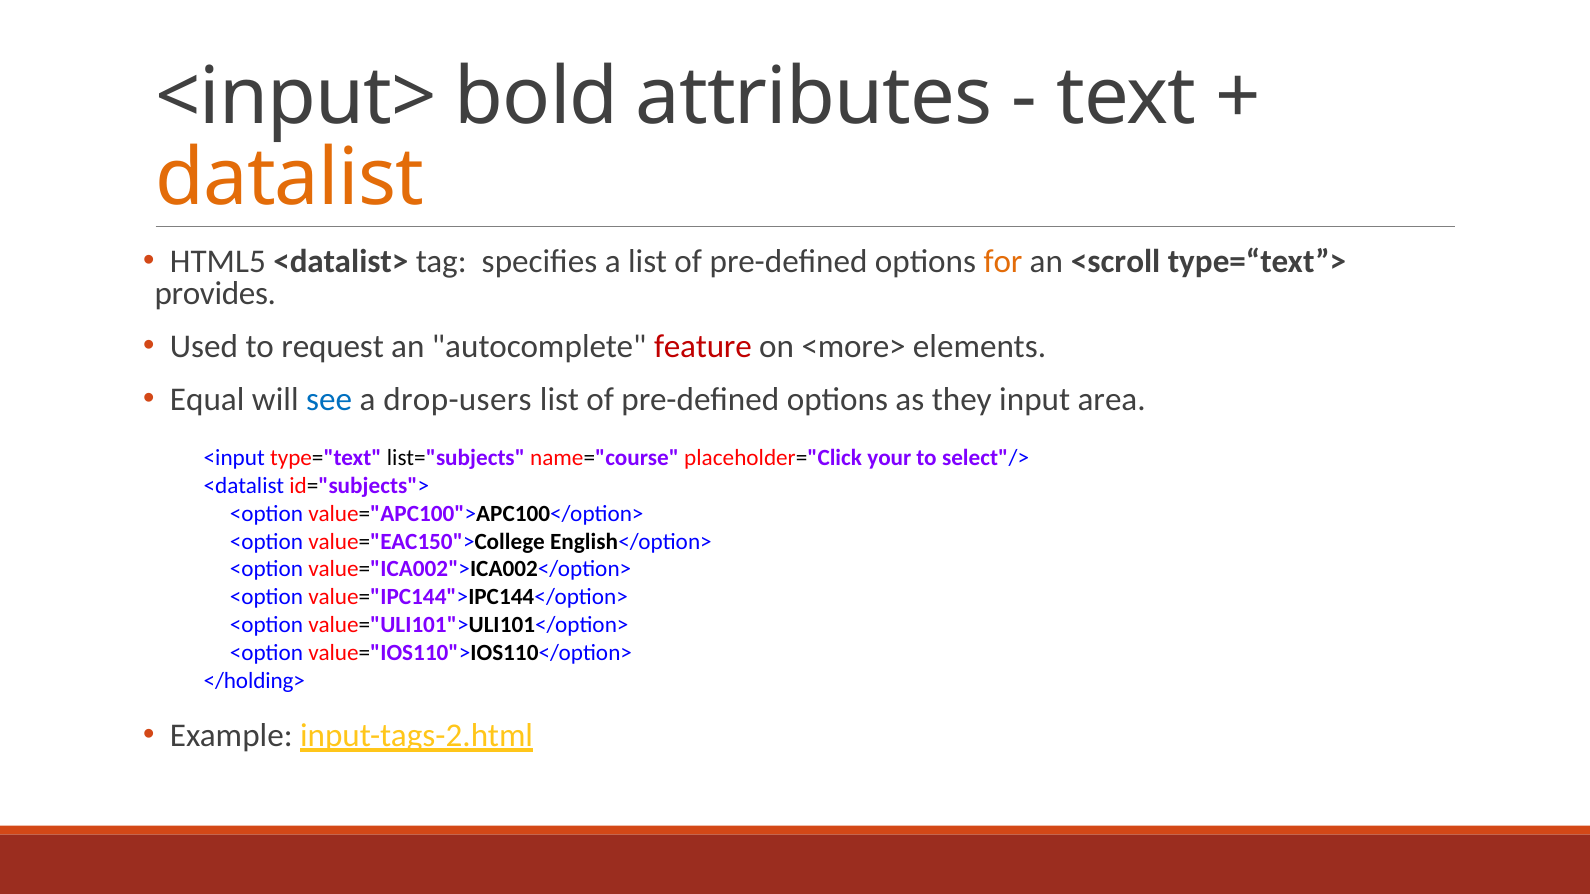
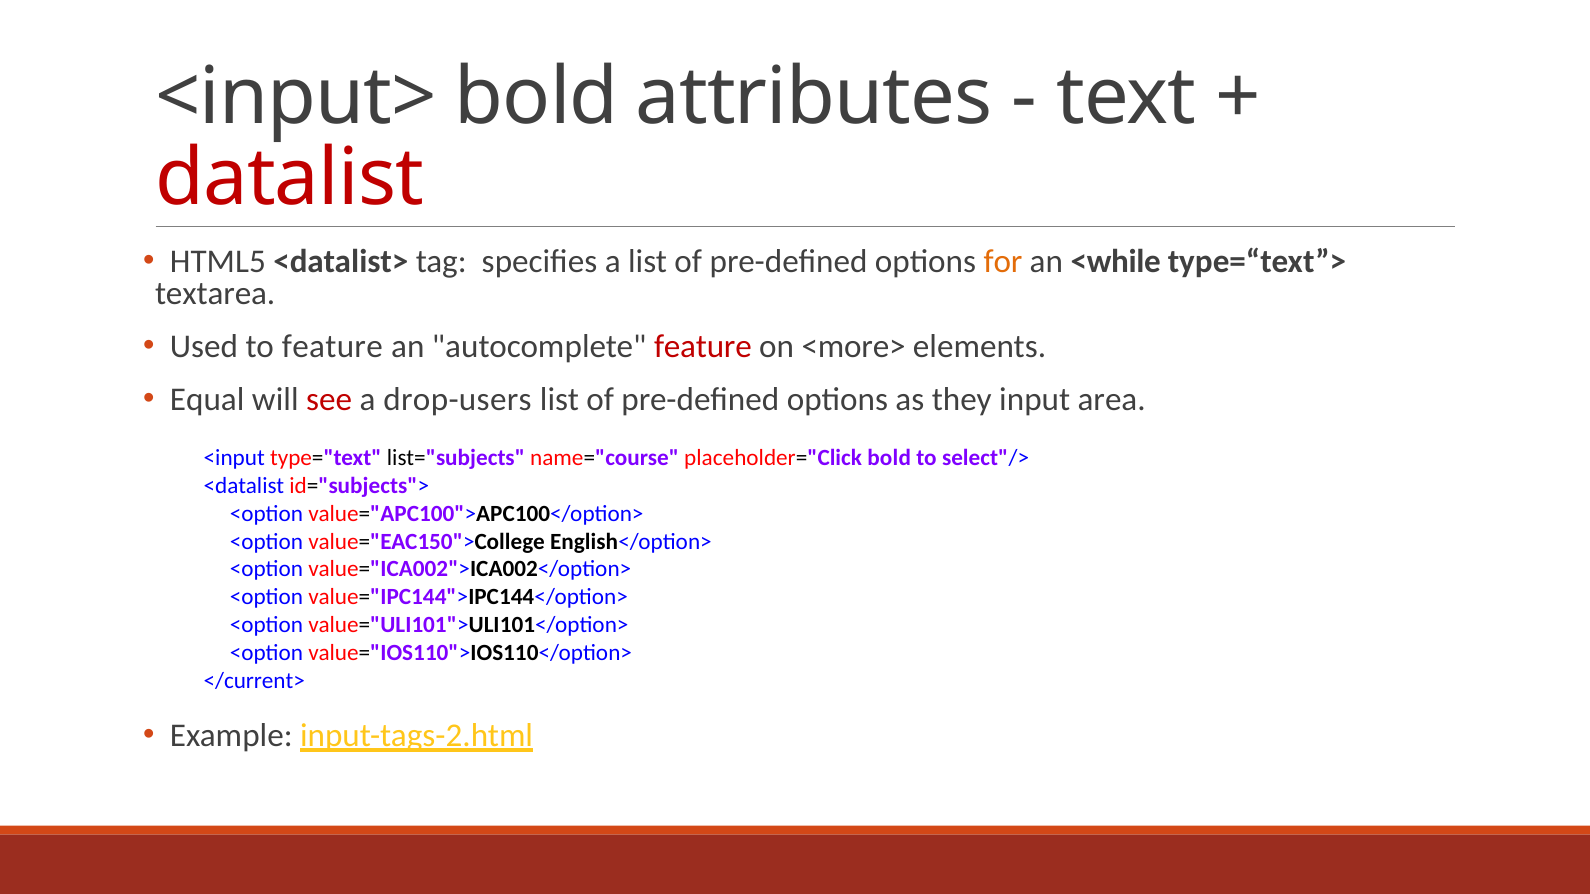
datalist colour: orange -> red (290, 178)
<scroll: <scroll -> <while (1116, 262)
provides: provides -> textarea (215, 294)
to request: request -> feature (332, 347)
see colour: blue -> red (329, 400)
placeholder="Click your: your -> bold (889, 458)
</holding>: </holding> -> </current> (254, 681)
